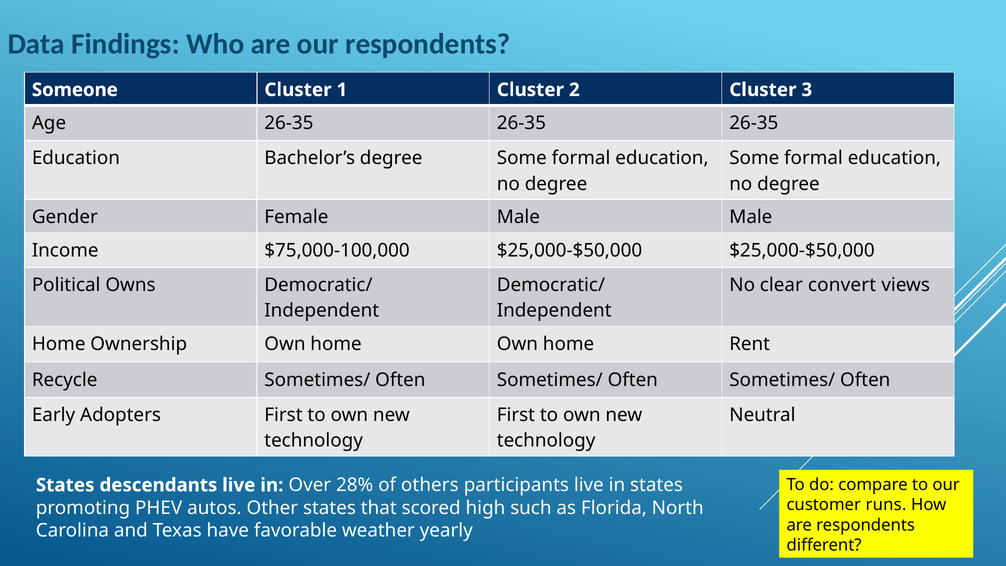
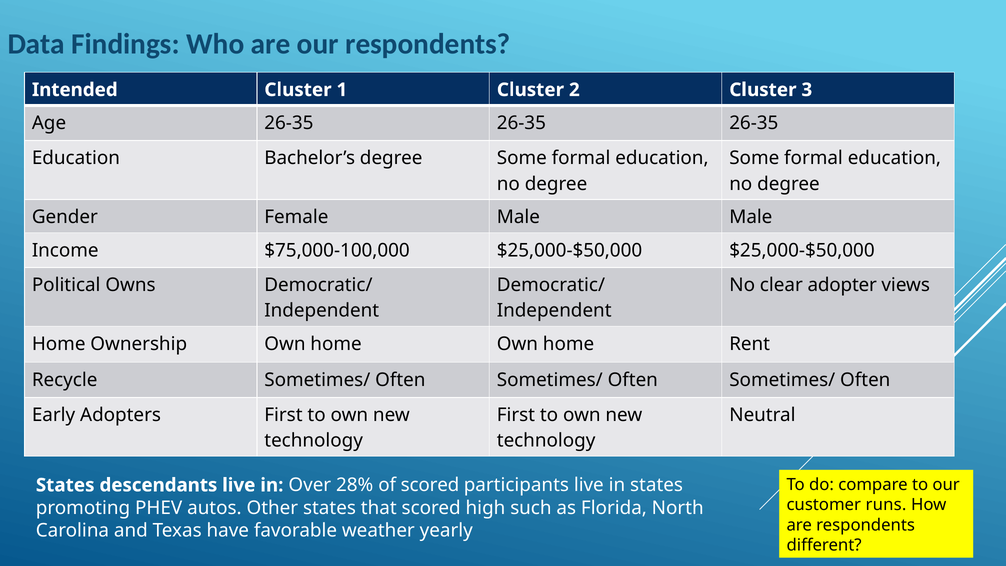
Someone: Someone -> Intended (75, 90)
convert: convert -> adopter (842, 285)
of others: others -> scored (430, 485)
